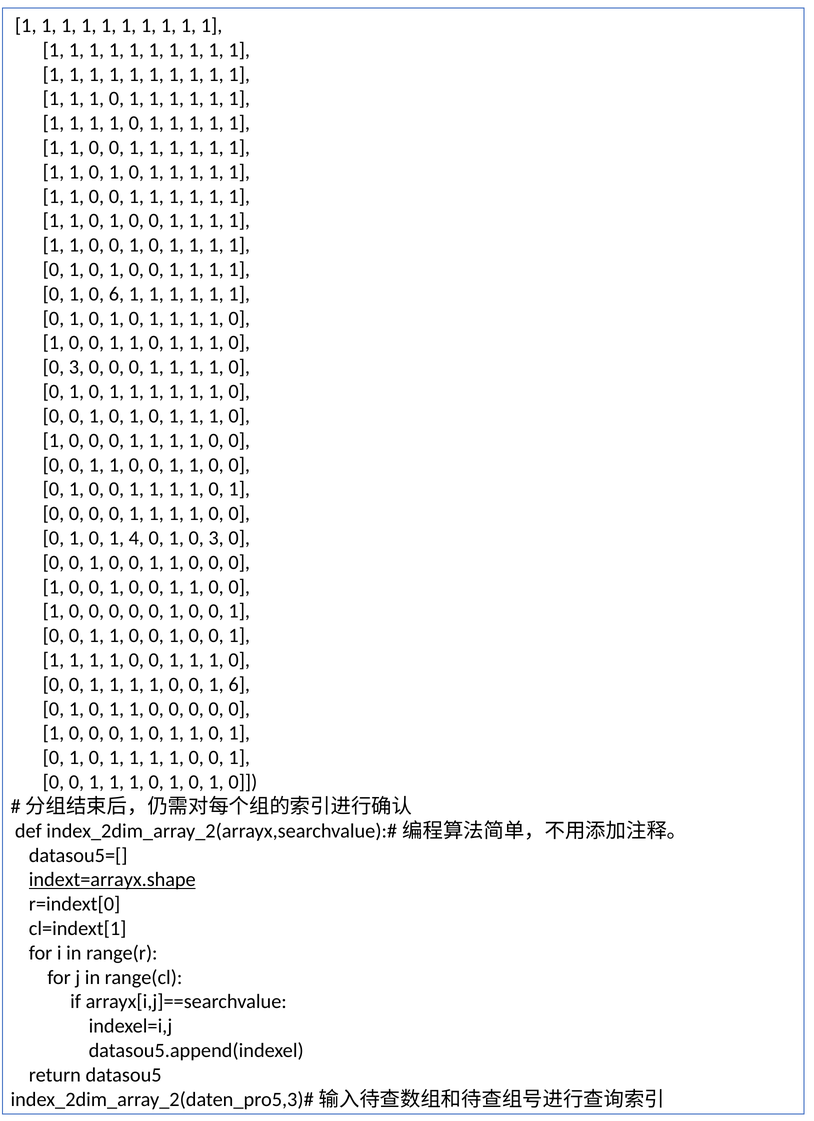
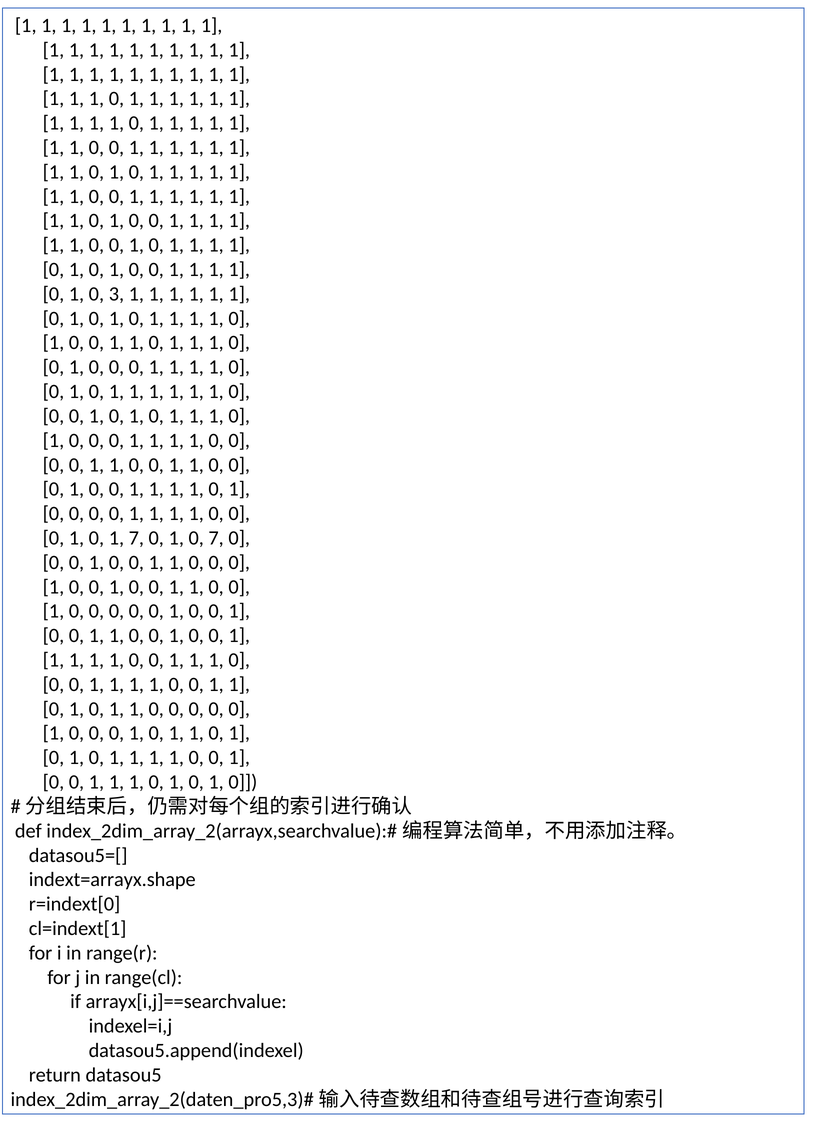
0 6: 6 -> 3 (116, 294)
3: 3 -> 1 (76, 367)
1 4: 4 -> 7 (136, 538)
1 0 3: 3 -> 7 (216, 538)
6: 6 -> 1 (239, 685)
indext=arrayx.shape underline: present -> none (112, 880)
